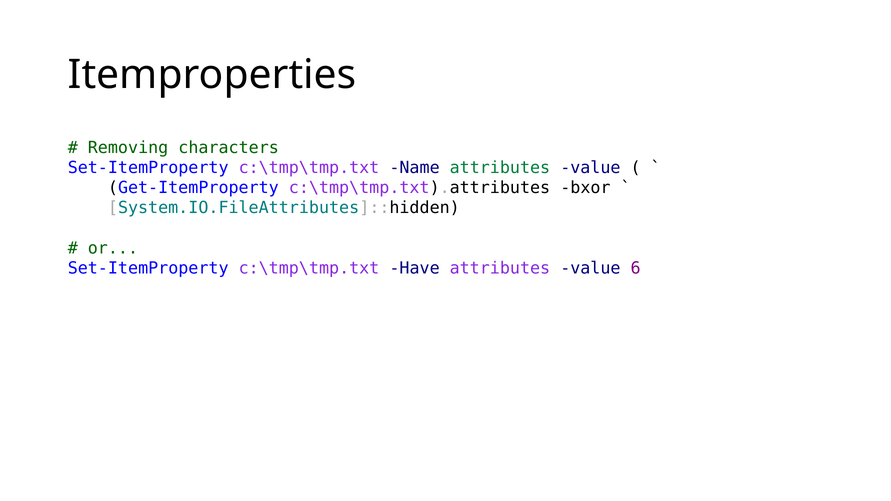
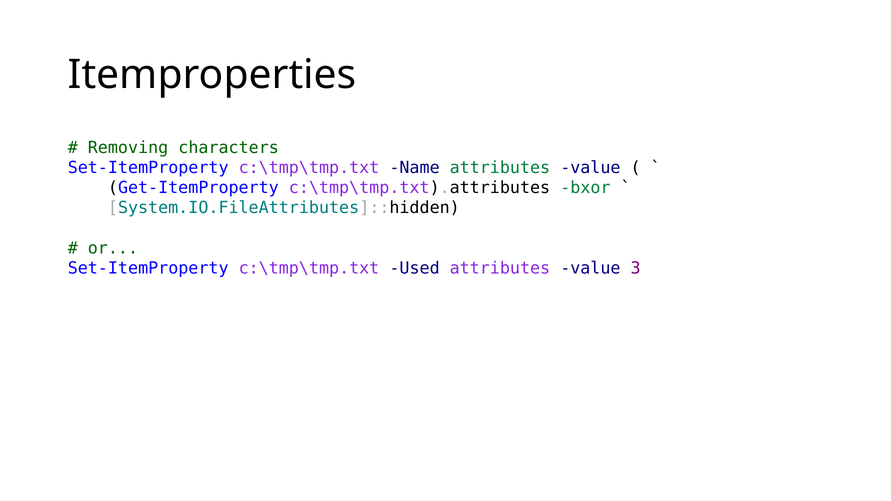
bxor colour: black -> green (585, 188)
Have: Have -> Used (415, 268)
6: 6 -> 3 (636, 268)
